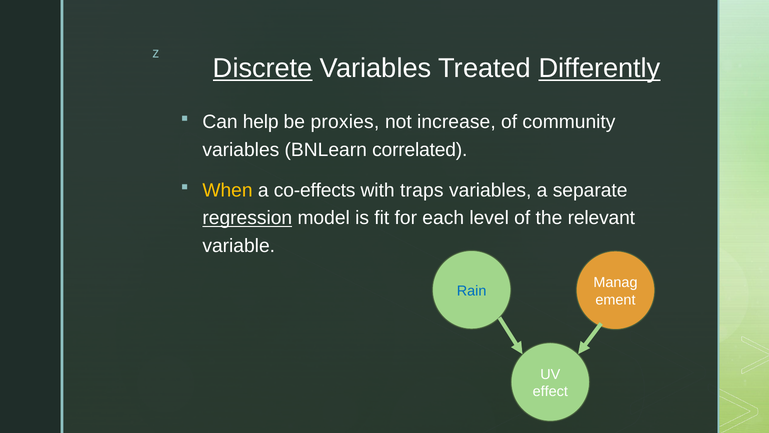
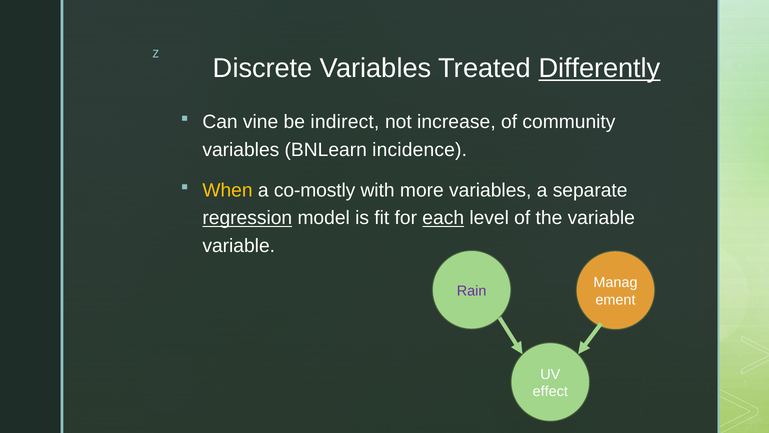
Discrete underline: present -> none (263, 68)
help: help -> vine (261, 122)
proxies: proxies -> indirect (345, 122)
correlated: correlated -> incidence (420, 150)
co-effects: co-effects -> co-mostly (315, 190)
traps: traps -> more (422, 190)
each underline: none -> present (443, 218)
the relevant: relevant -> variable (601, 218)
Rain colour: blue -> purple (472, 290)
